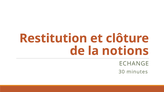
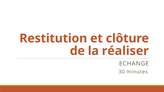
notions: notions -> réaliser (125, 51)
